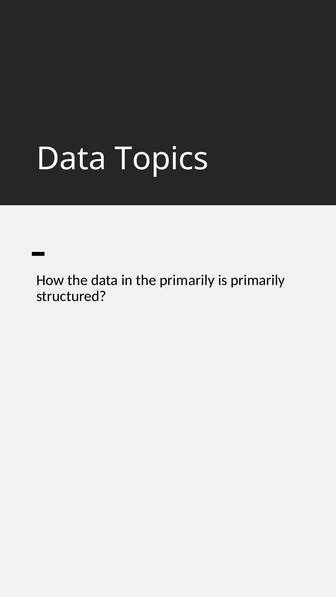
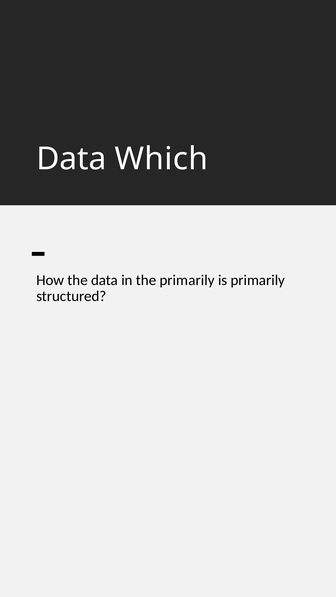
Topics: Topics -> Which (161, 159)
